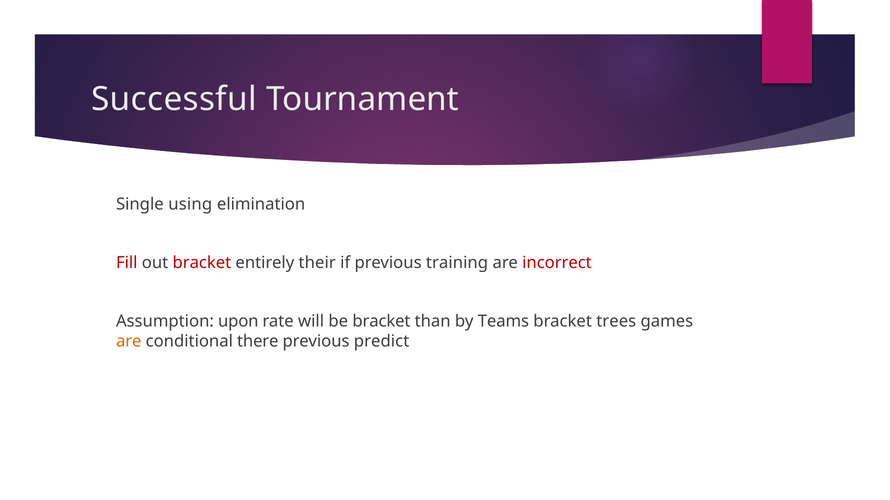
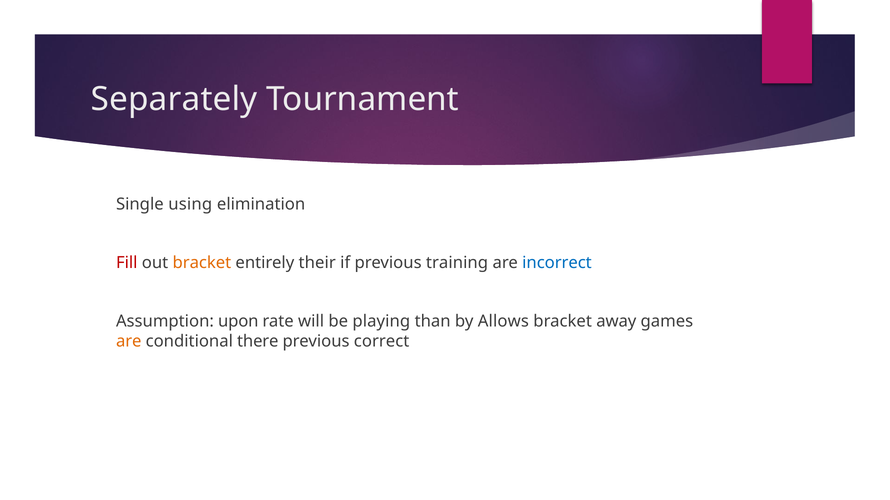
Successful: Successful -> Separately (174, 99)
bracket colour: red -> orange (202, 263)
incorrect colour: red -> blue (557, 263)
be bracket: bracket -> playing (381, 322)
Teams: Teams -> Allows (503, 322)
trees: trees -> away (616, 322)
predict: predict -> correct (382, 342)
